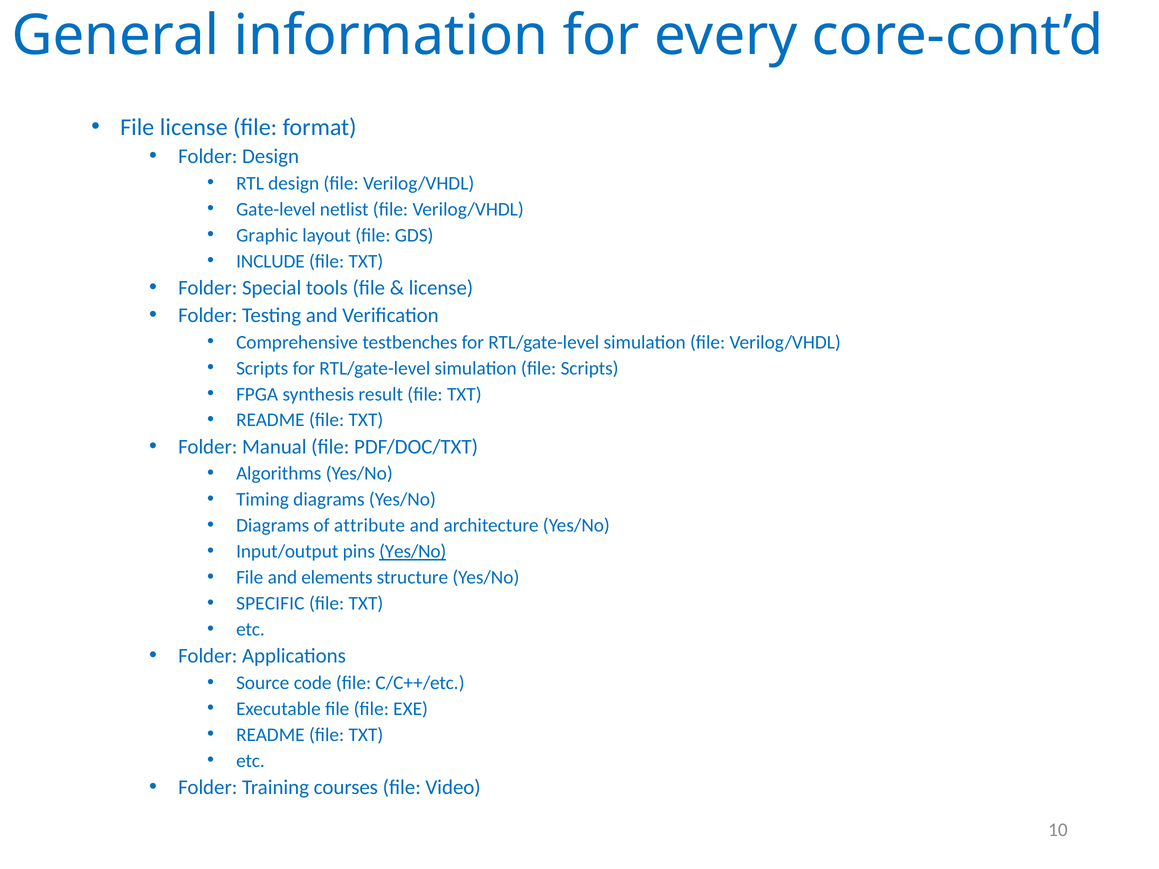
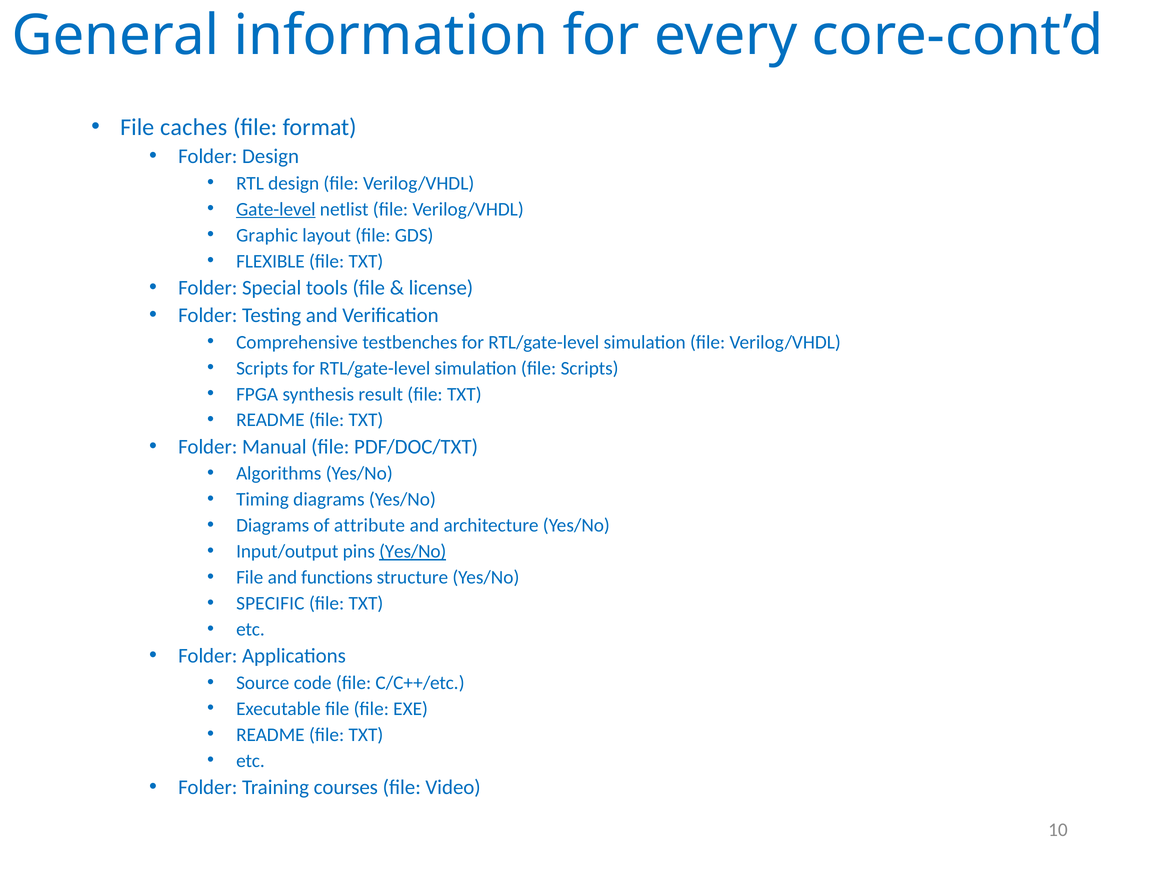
File license: license -> caches (194, 127)
Gate-level underline: none -> present (276, 209)
INCLUDE: INCLUDE -> FLEXIBLE (270, 261)
elements: elements -> functions (337, 578)
